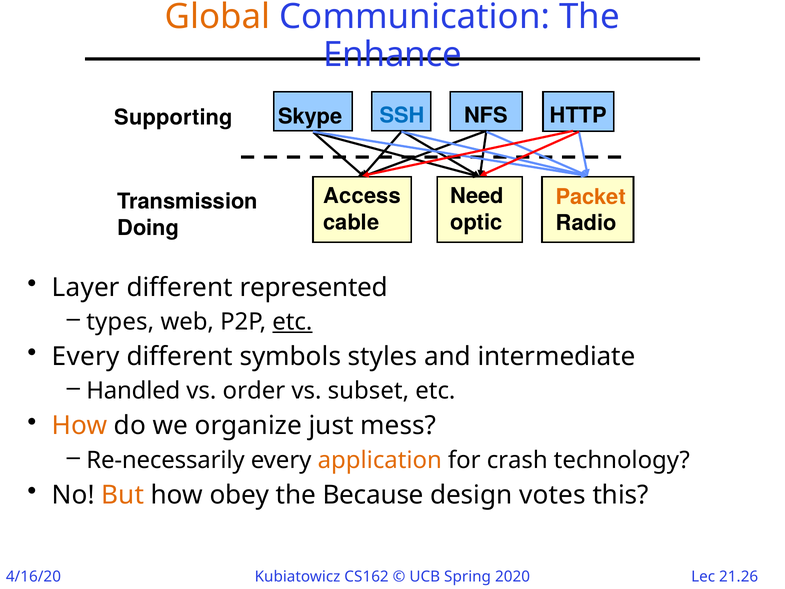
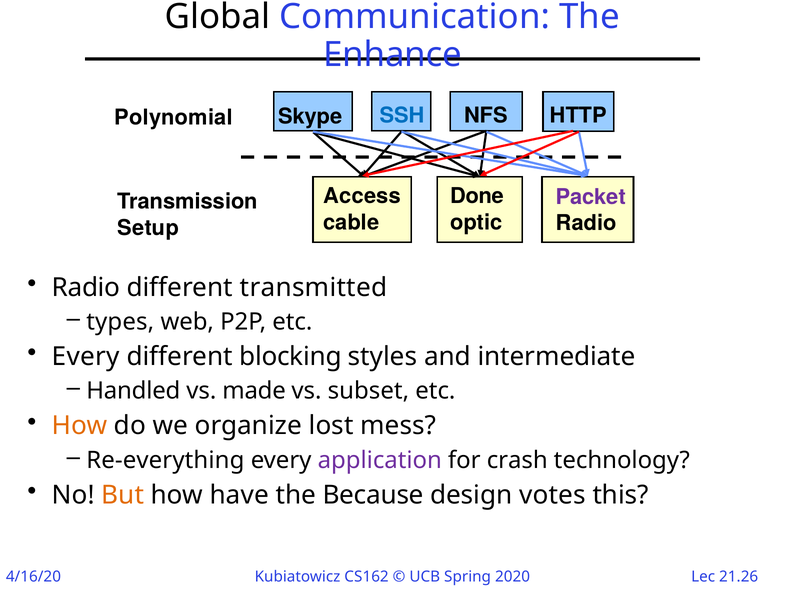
Global colour: orange -> black (218, 17)
Supporting: Supporting -> Polynomial (174, 118)
Need: Need -> Done (477, 196)
Packet colour: orange -> purple (591, 197)
Doing: Doing -> Setup (148, 228)
Layer: Layer -> Radio (86, 287)
represented: represented -> transmitted (314, 287)
etc underline: present -> none (292, 322)
symbols: symbols -> blocking (290, 357)
order: order -> made (254, 391)
just: just -> lost (331, 426)
Re-necessarily: Re-necessarily -> Re-everything (165, 460)
application colour: orange -> purple (380, 460)
obey: obey -> have (239, 495)
